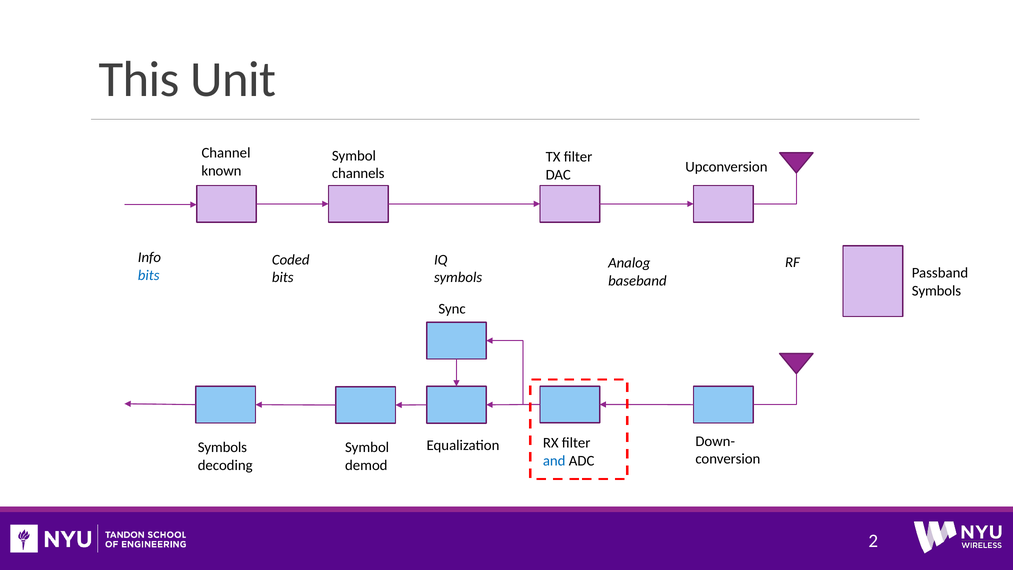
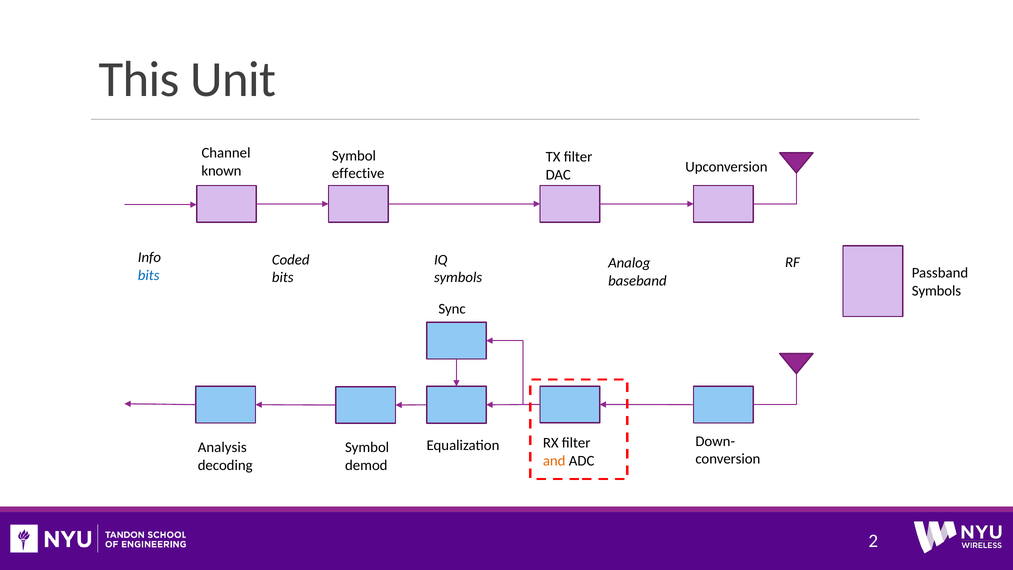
channels: channels -> effective (358, 173)
Symbols: Symbols -> Analysis (222, 447)
and colour: blue -> orange (554, 461)
